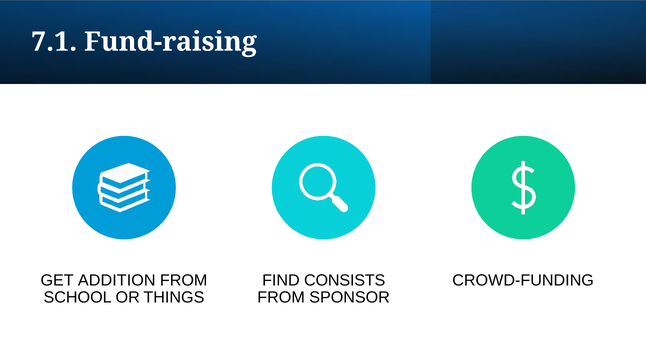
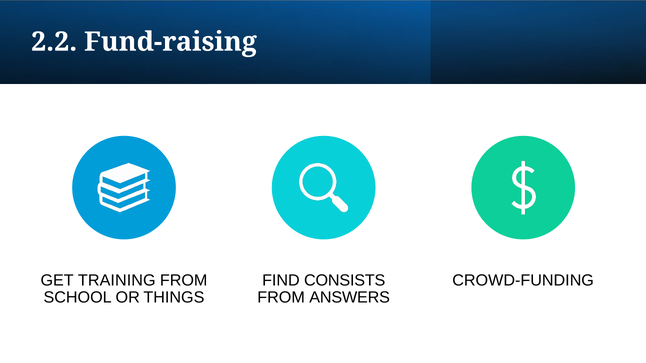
7.1: 7.1 -> 2.2 (54, 42)
ADDITION: ADDITION -> TRAINING (117, 281)
SPONSOR: SPONSOR -> ANSWERS (350, 298)
